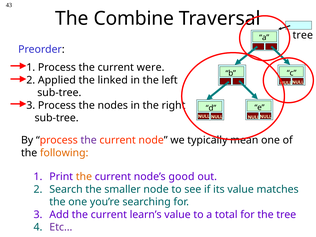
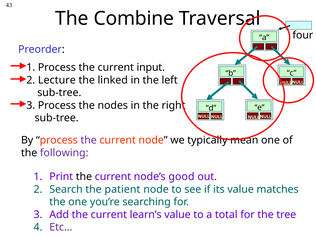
tree: tree -> four (303, 35)
were: were -> input (151, 67)
Applied: Applied -> Lecture (57, 80)
following colour: orange -> purple (64, 153)
the colour: orange -> black (84, 177)
smaller: smaller -> patient (122, 189)
